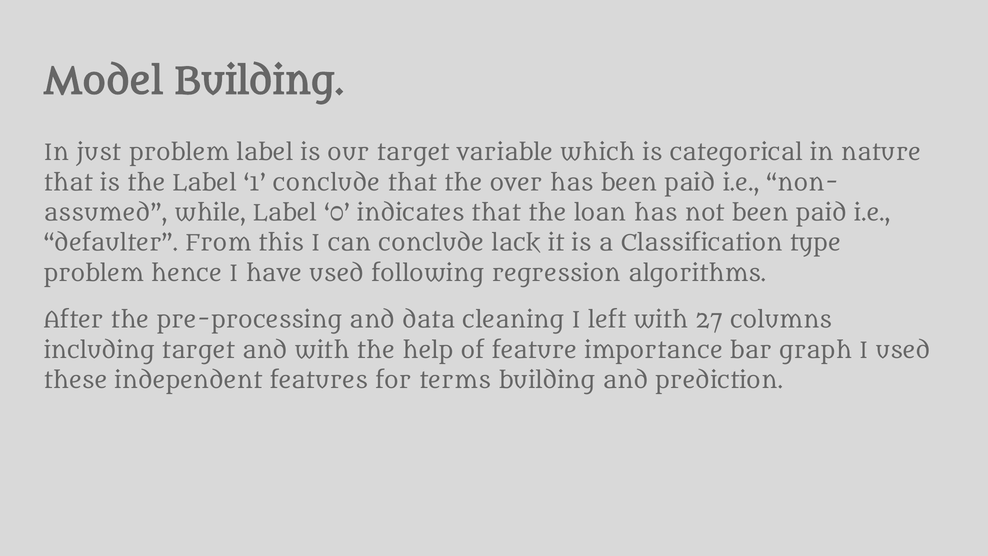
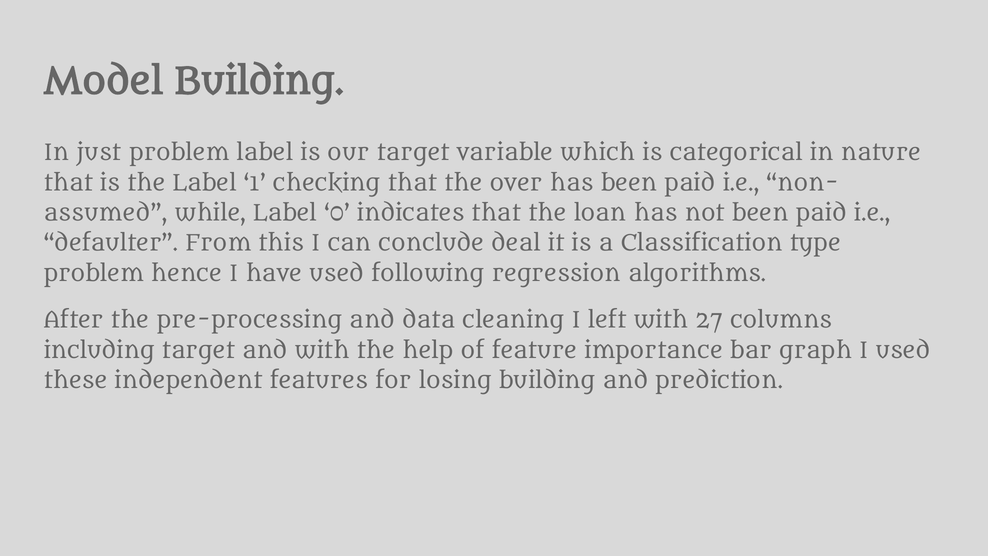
1 conclude: conclude -> checking (327, 183)
lack: lack -> deal (516, 244)
terms: terms -> losing (455, 381)
